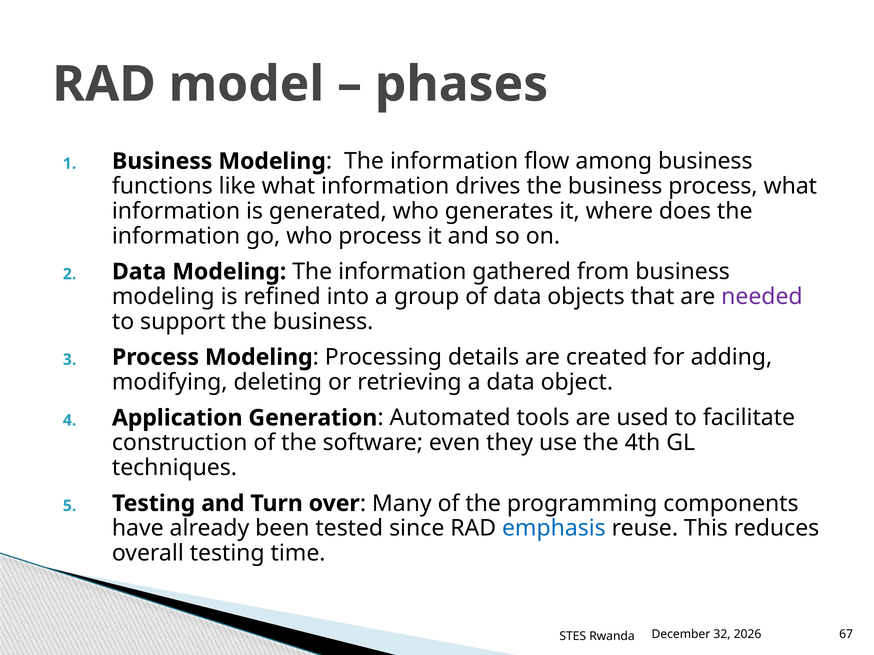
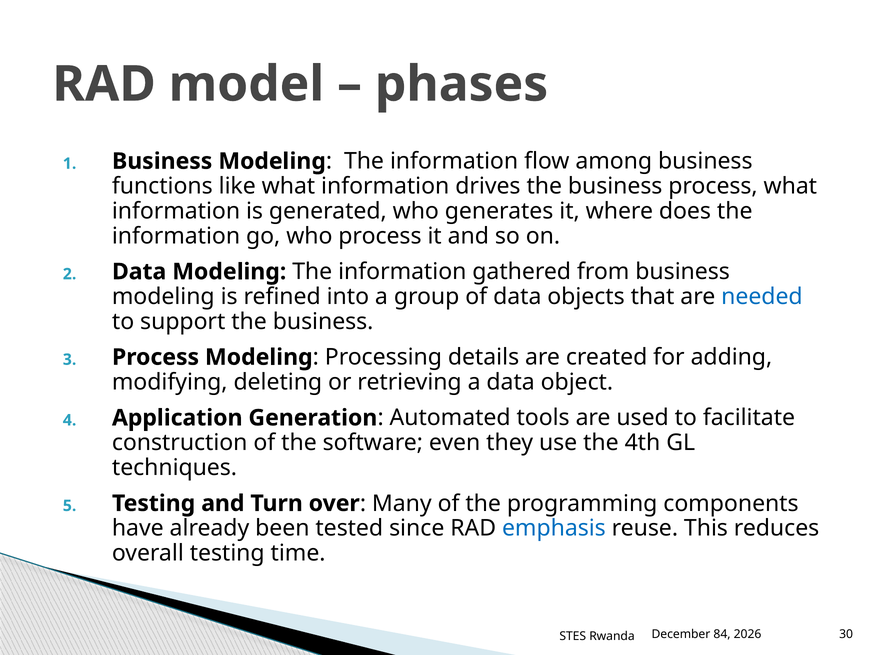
needed colour: purple -> blue (762, 297)
32: 32 -> 84 (722, 635)
67: 67 -> 30 (846, 635)
